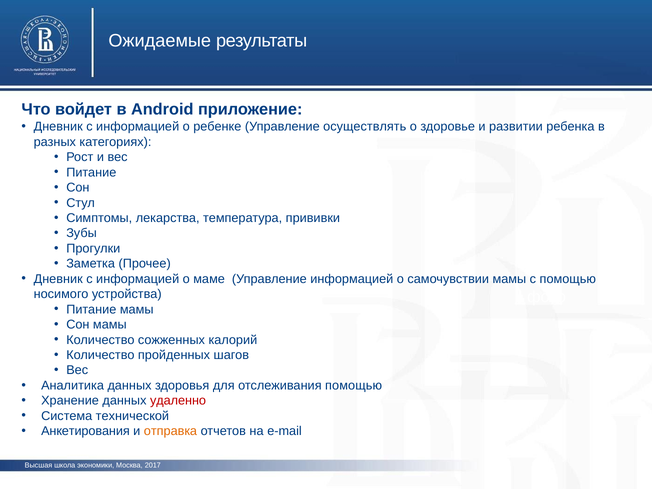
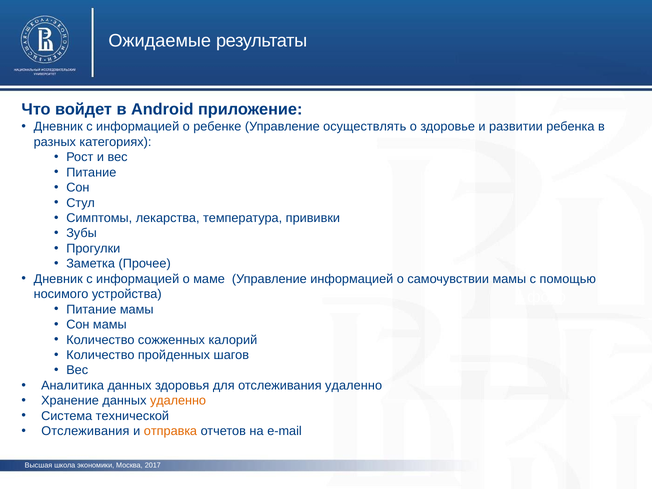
отслеживания помощью: помощью -> удаленно (354, 386)
удаленно colour: red -> orange (178, 401)
Анкетирования: Анкетирования -> Отслеживания (85, 431)
